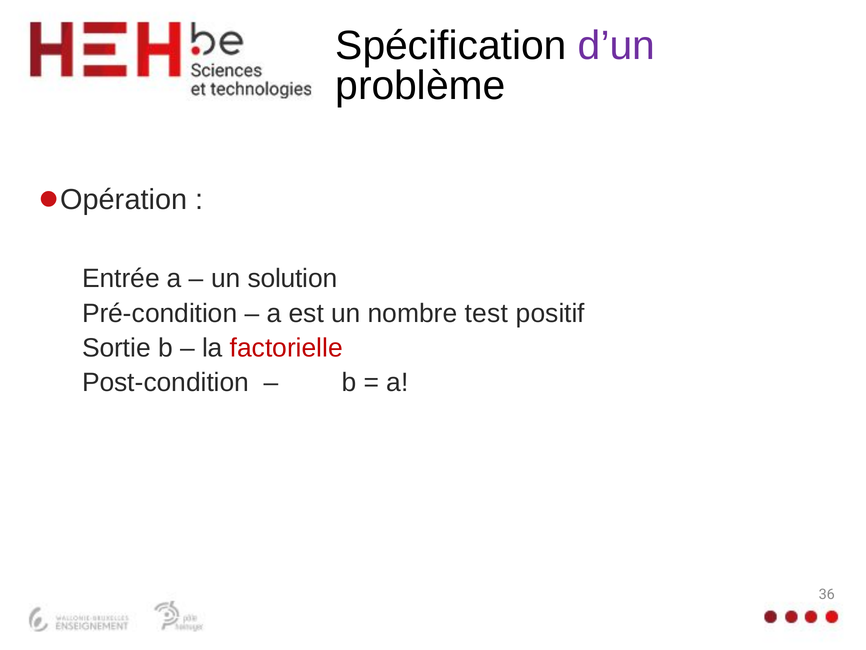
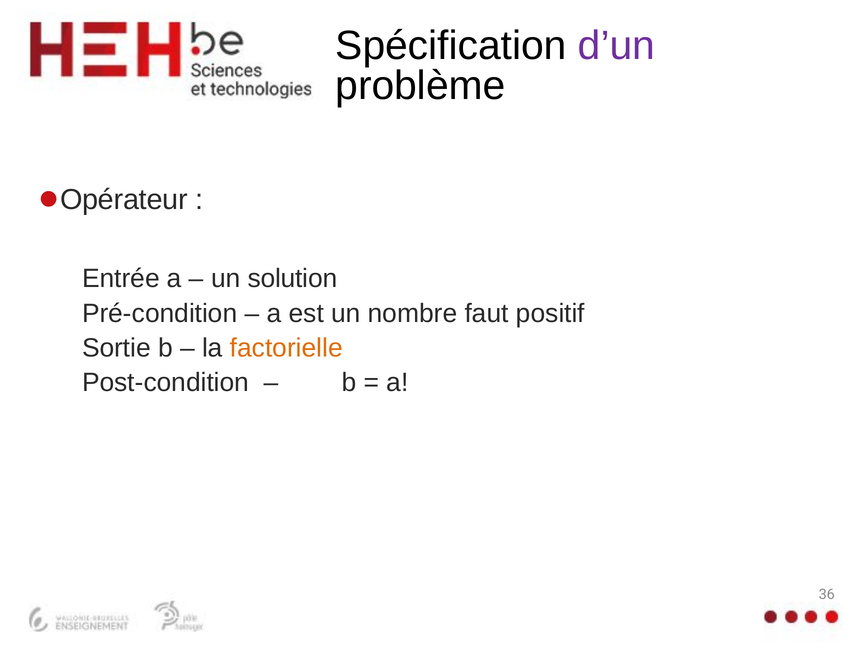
Opération: Opération -> Opérateur (124, 199)
test: test -> faut (487, 313)
factorielle colour: red -> orange (286, 348)
